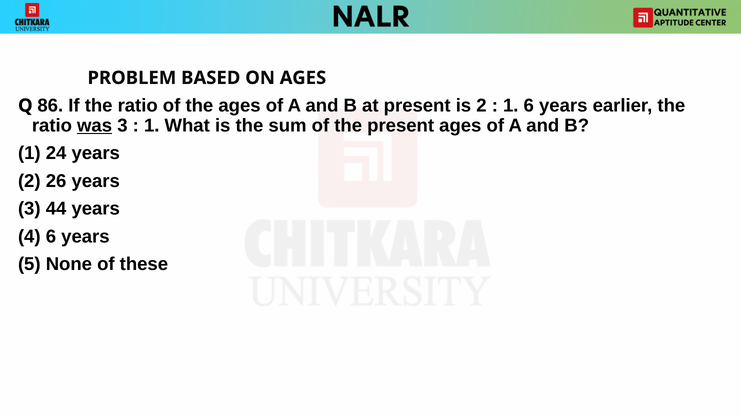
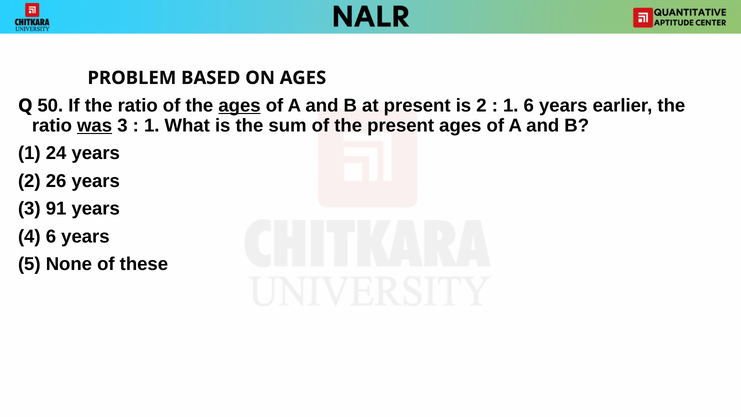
86: 86 -> 50 (50, 106)
ages underline: none -> present (240, 106)
44: 44 -> 91 (56, 209)
